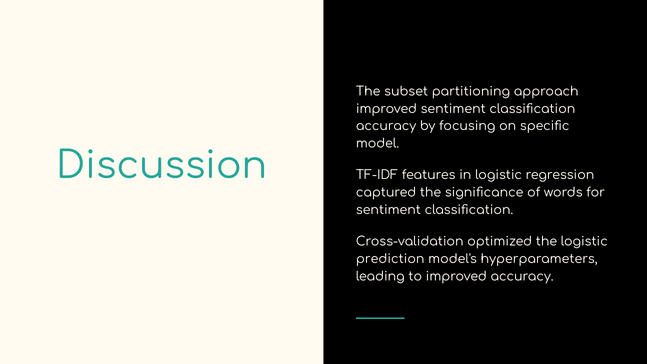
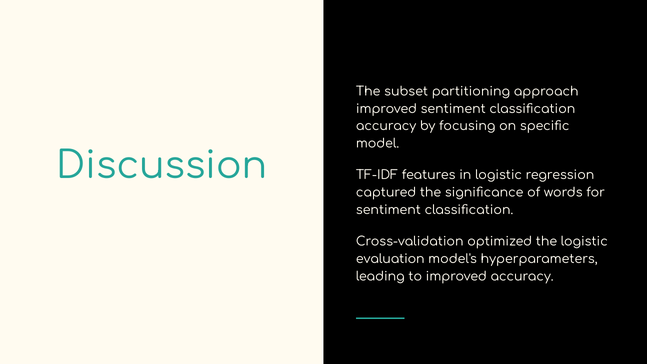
prediction: prediction -> evaluation (390, 259)
